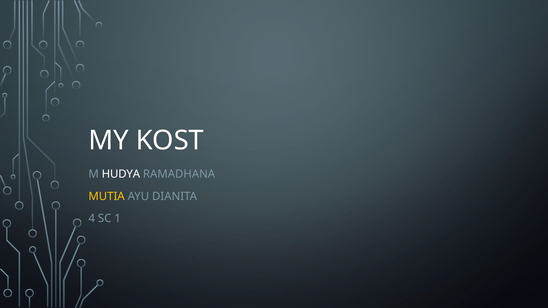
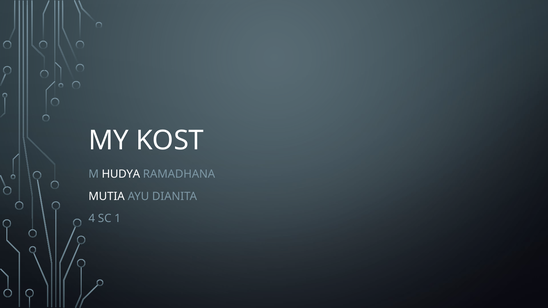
MUTIA colour: yellow -> white (107, 197)
